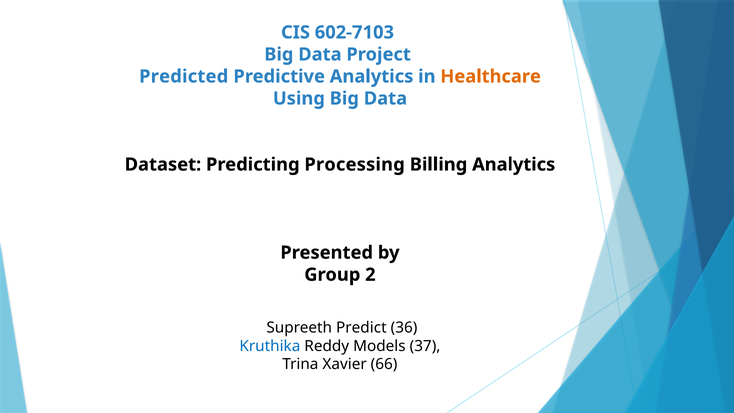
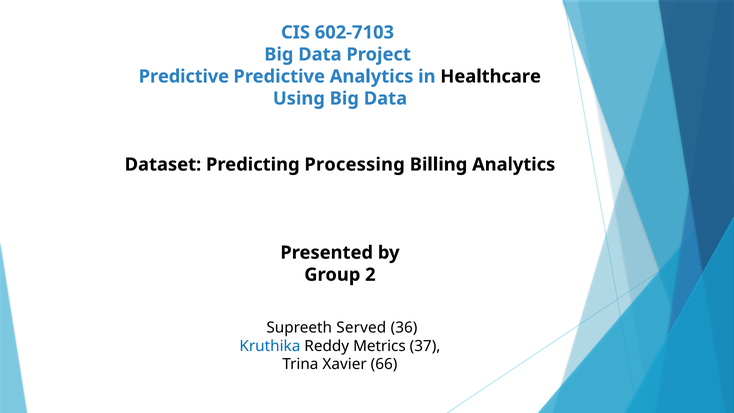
Predicted: Predicted -> Predictive (184, 76)
Healthcare colour: orange -> black (491, 76)
Predict: Predict -> Served (361, 328)
Models: Models -> Metrics (379, 346)
